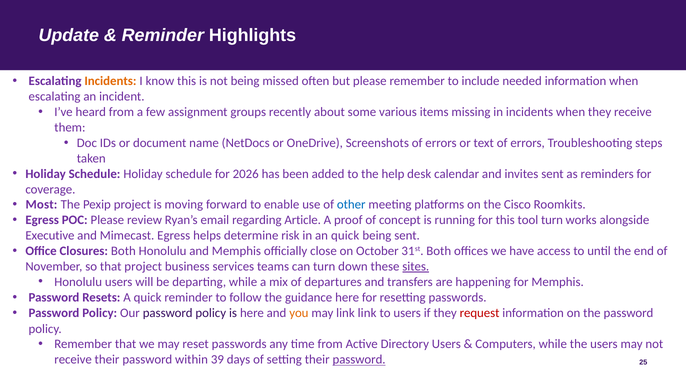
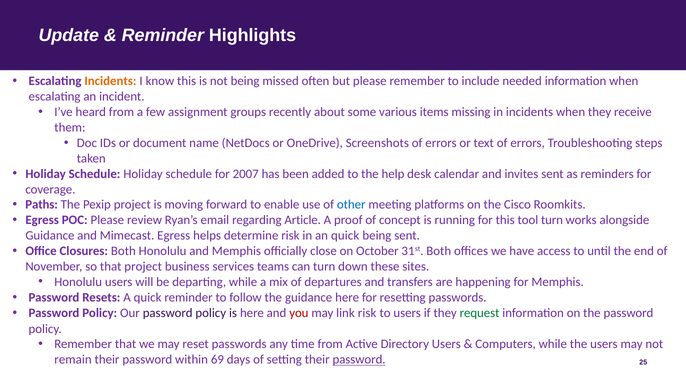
2026: 2026 -> 2007 (246, 174)
Most: Most -> Paths (42, 205)
Executive: Executive -> Guidance (50, 236)
sites underline: present -> none (416, 266)
you colour: orange -> red (299, 313)
link link: link -> risk (367, 313)
request colour: red -> green (480, 313)
receive: receive -> remain (73, 360)
39: 39 -> 69 (217, 360)
